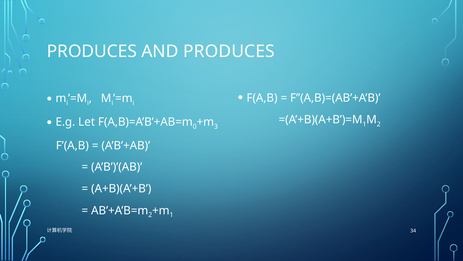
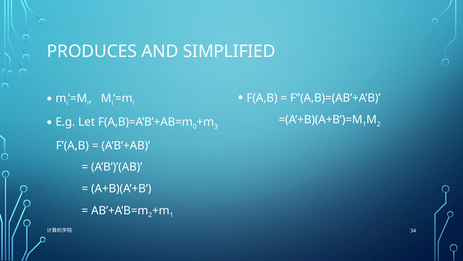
AND PRODUCES: PRODUCES -> SIMPLIFIED (229, 51)
